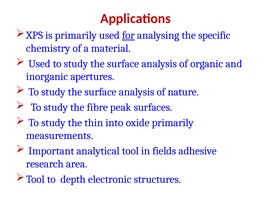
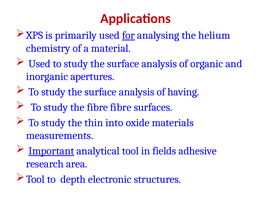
specific: specific -> helium (214, 35)
nature: nature -> having (183, 92)
fibre peak: peak -> fibre (121, 107)
oxide primarily: primarily -> materials (173, 123)
Important underline: none -> present (51, 151)
